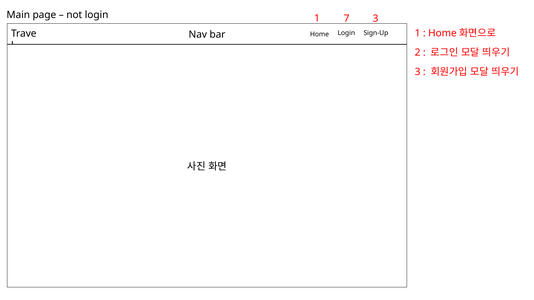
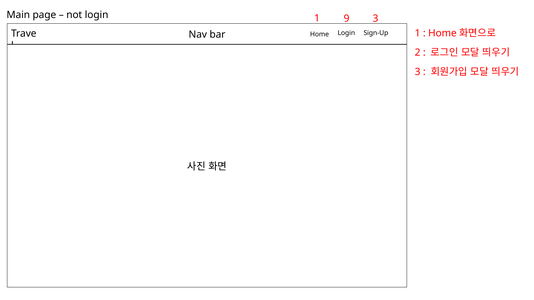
7: 7 -> 9 (347, 19)
